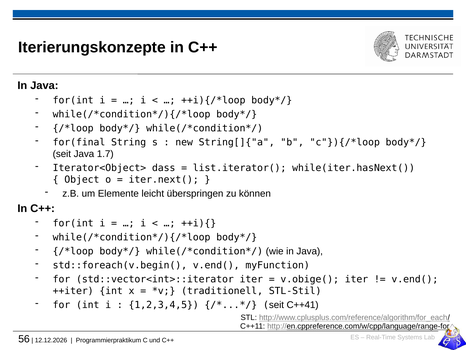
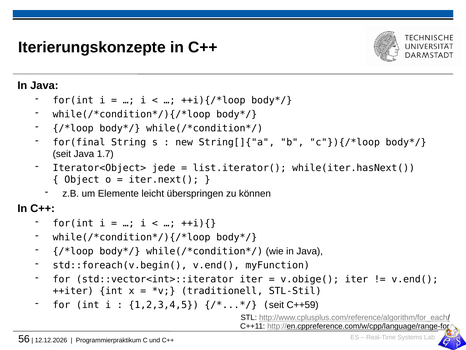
dass: dass -> jede (164, 168)
C++41: C++41 -> C++59 (303, 305)
